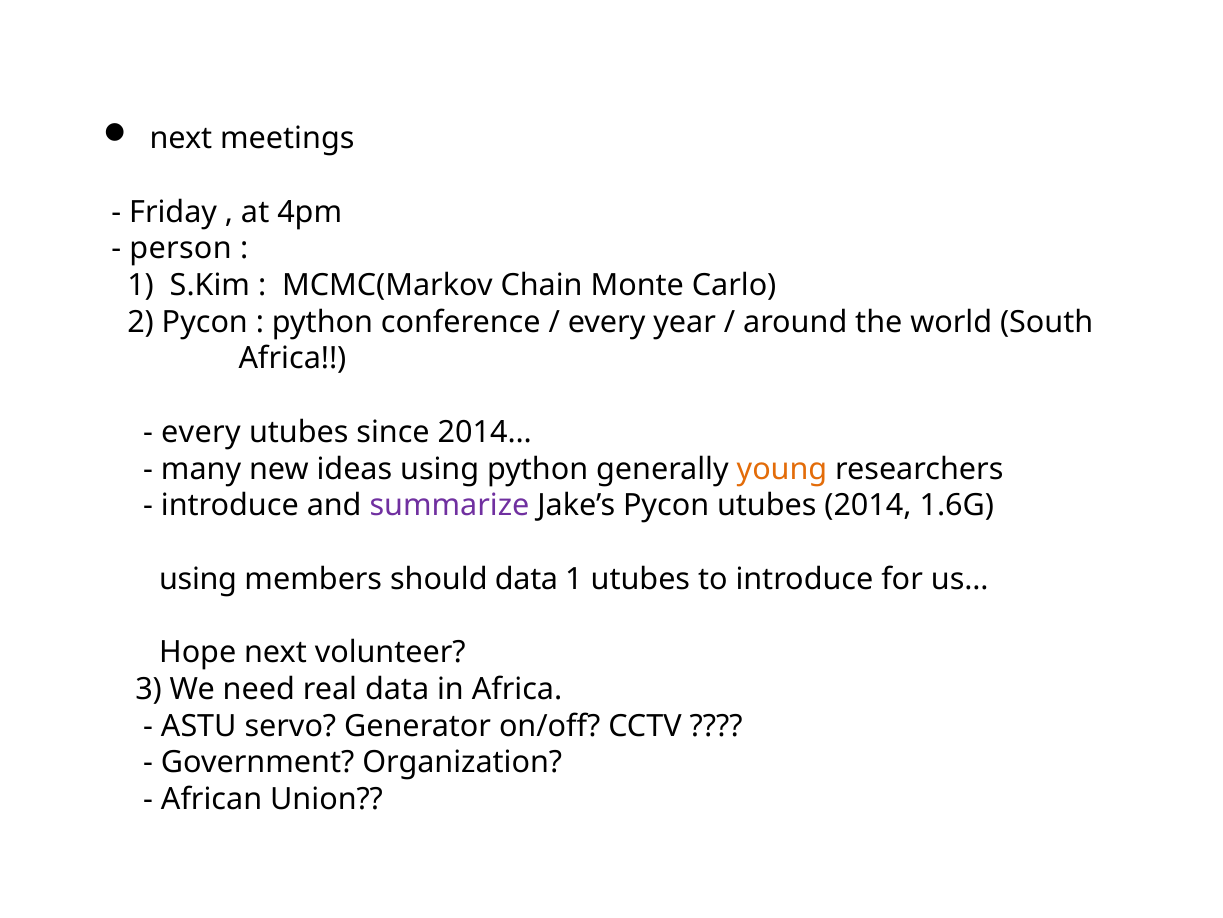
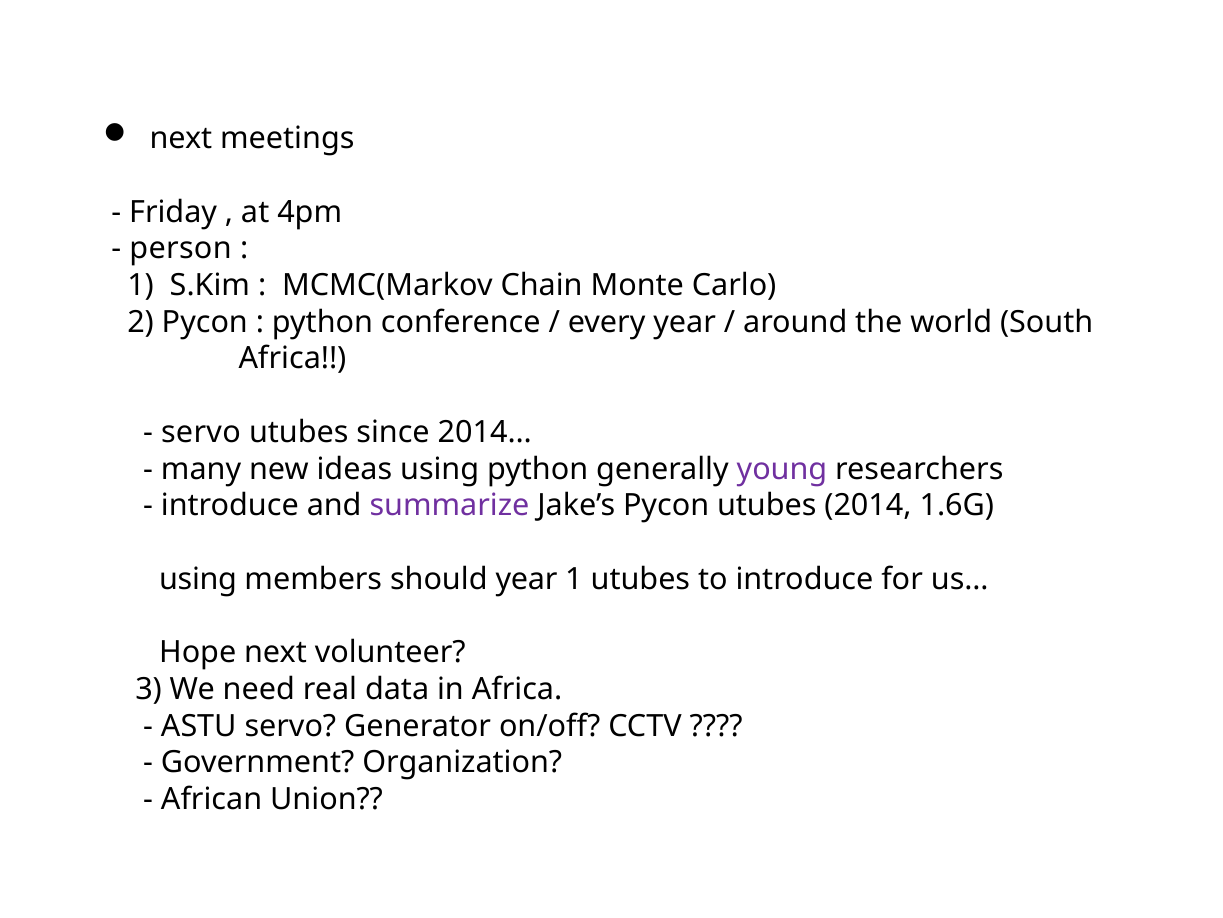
every: every -> servo (201, 432)
young colour: orange -> purple (782, 469)
should data: data -> year (526, 579)
